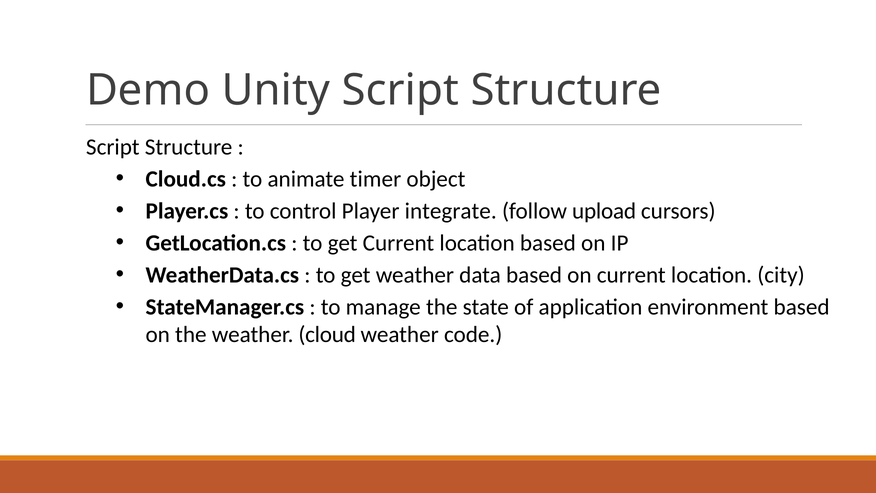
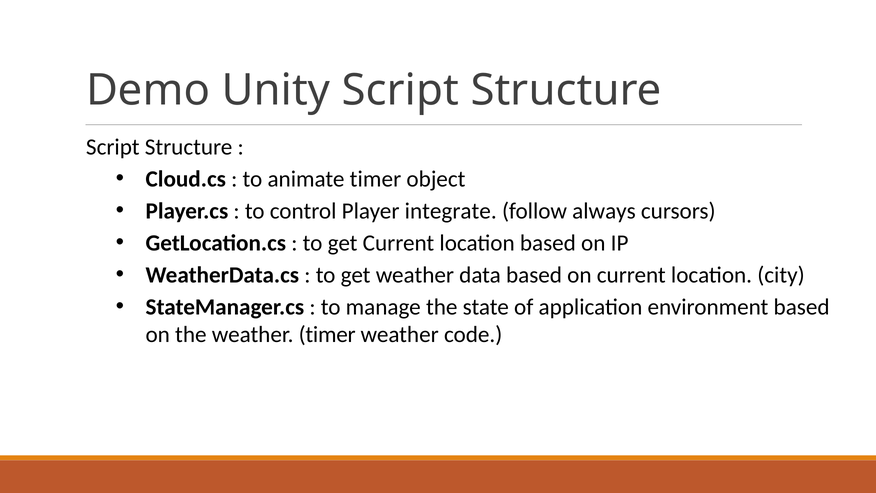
upload: upload -> always (604, 211)
weather cloud: cloud -> timer (327, 335)
